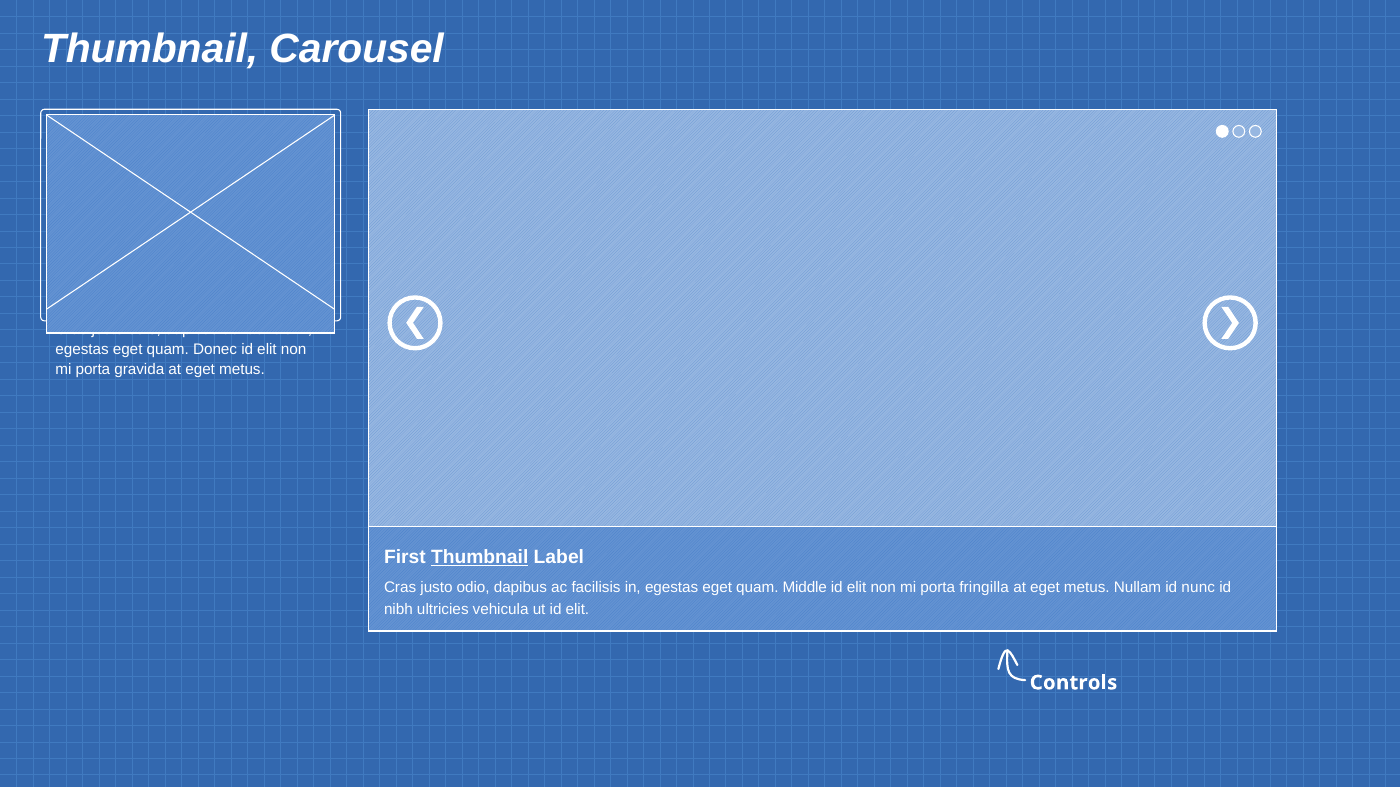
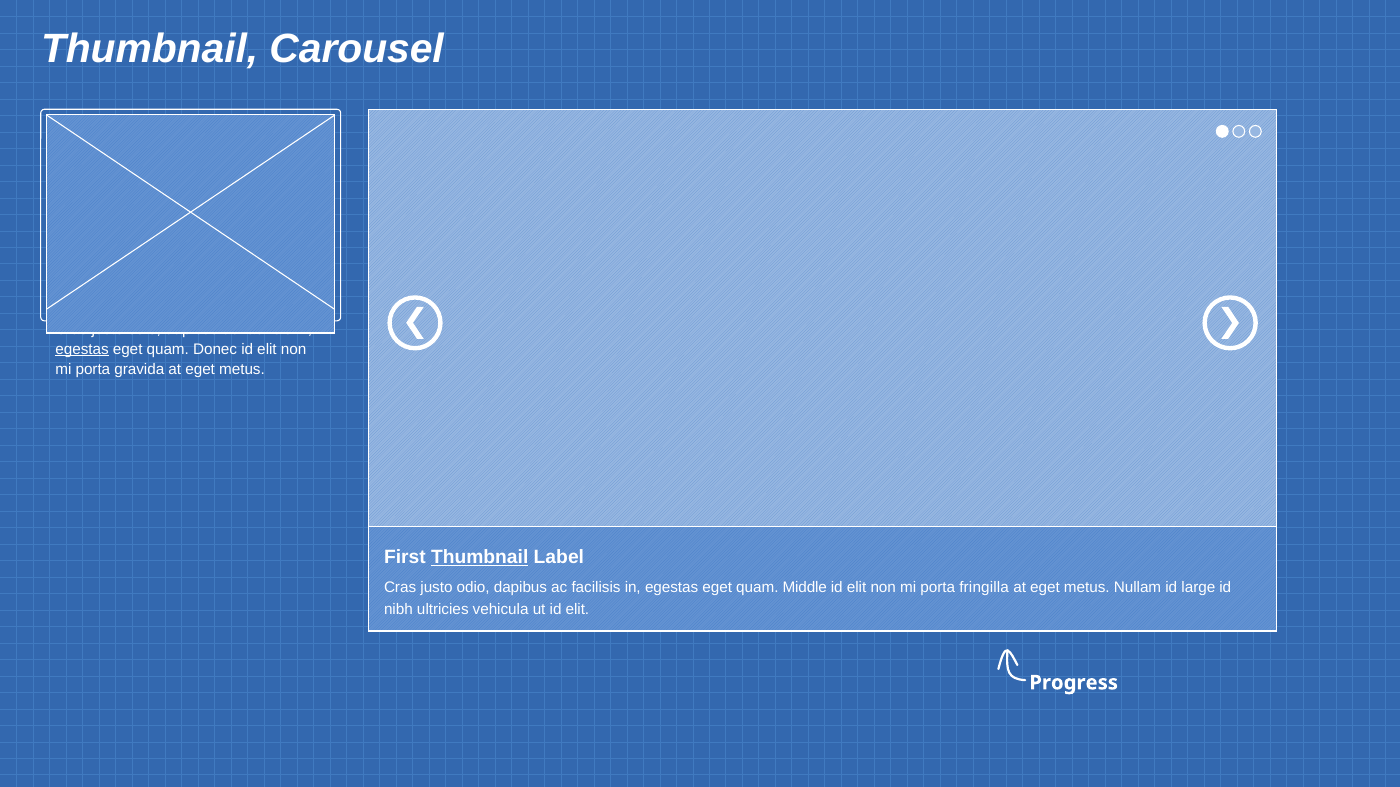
egestas underline: none -> present (82, 349)
nunc: nunc -> large (1198, 588)
Controls: Controls -> Progress (1074, 683)
